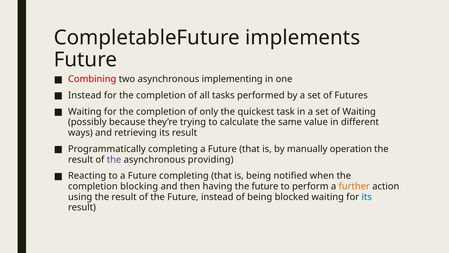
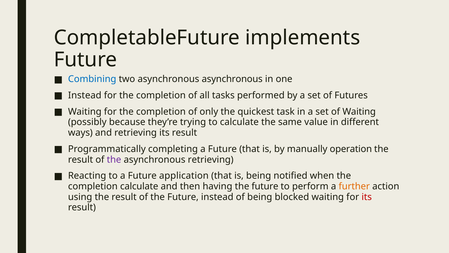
Combining colour: red -> blue (92, 79)
asynchronous implementing: implementing -> asynchronous (232, 79)
asynchronous providing: providing -> retrieving (211, 159)
Future completing: completing -> application (184, 175)
completion blocking: blocking -> calculate (139, 186)
its colour: blue -> red (367, 197)
